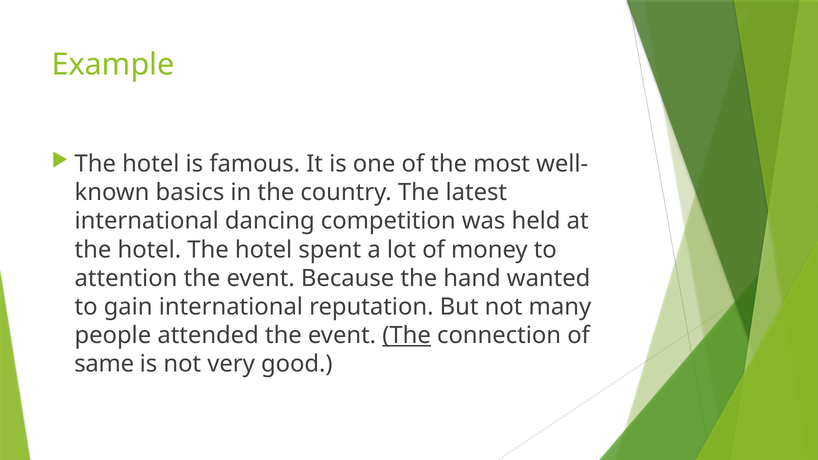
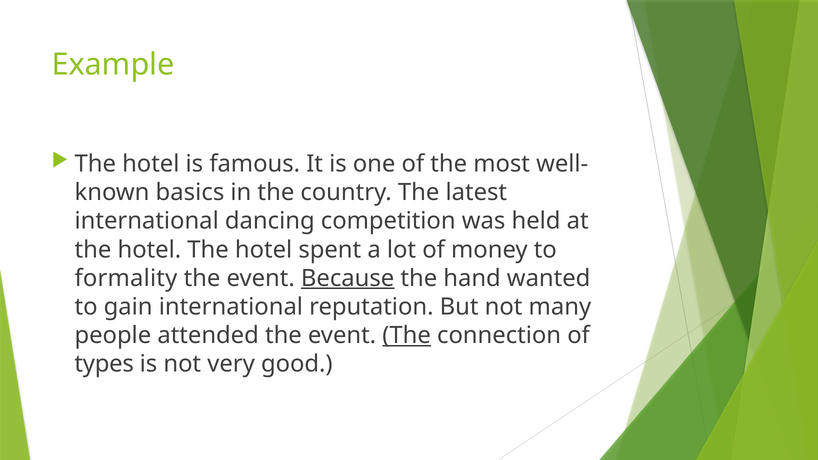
attention: attention -> formality (126, 278)
Because underline: none -> present (348, 278)
same: same -> types (104, 364)
